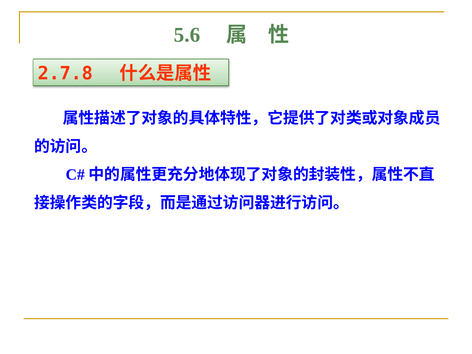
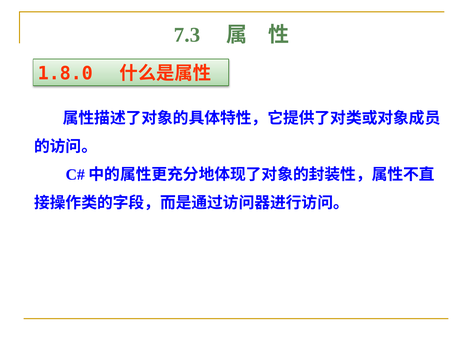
5.6: 5.6 -> 7.3 (187, 35)
2.7.8: 2.7.8 -> 1.8.0 (65, 74)
